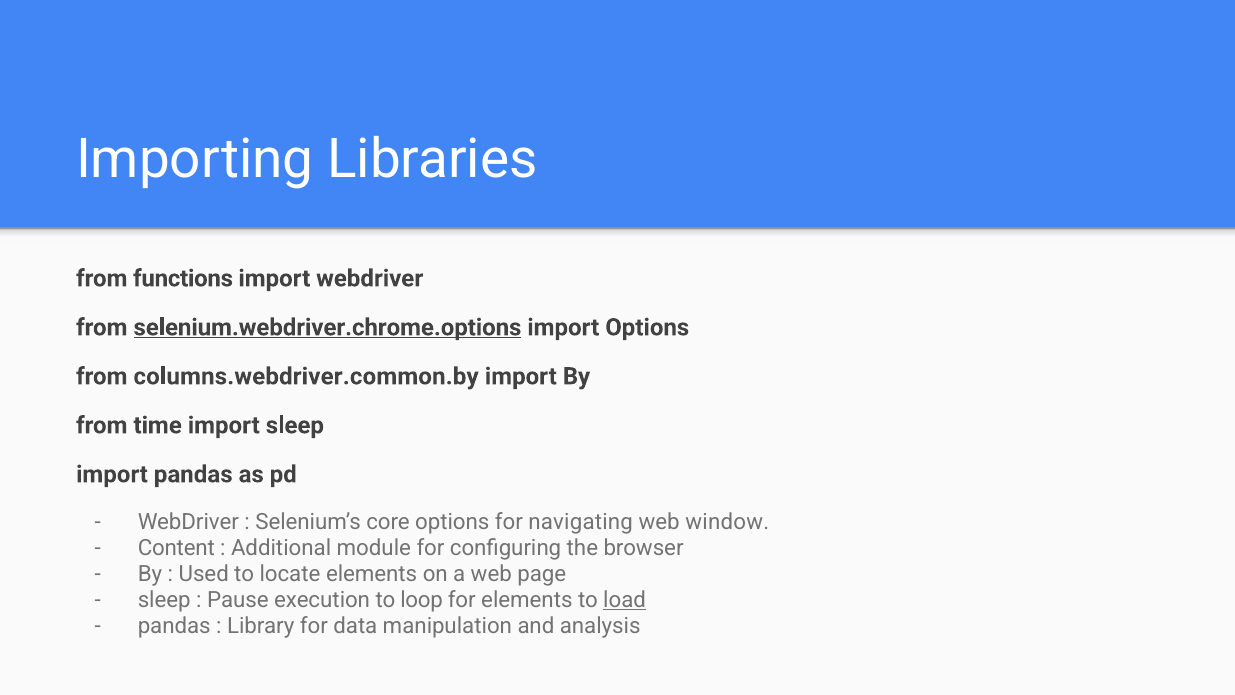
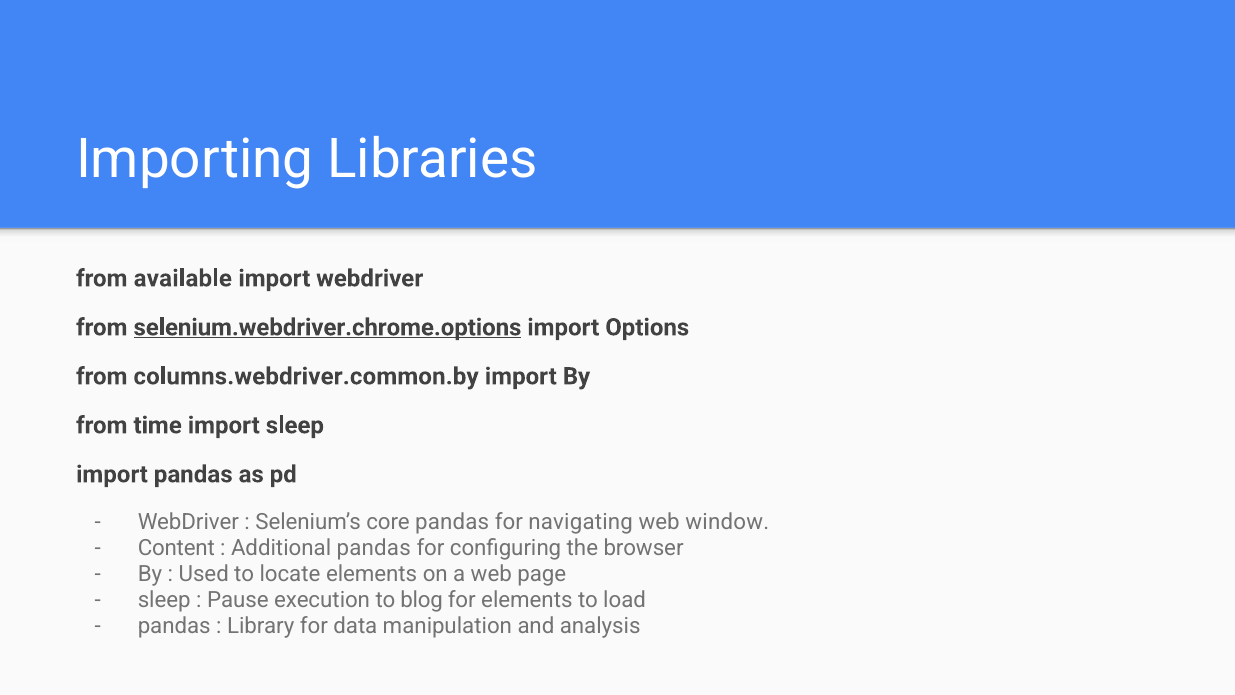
functions: functions -> available (183, 278)
core options: options -> pandas (452, 522)
Additional module: module -> pandas (374, 548)
loop: loop -> blog (422, 600)
load underline: present -> none (625, 600)
